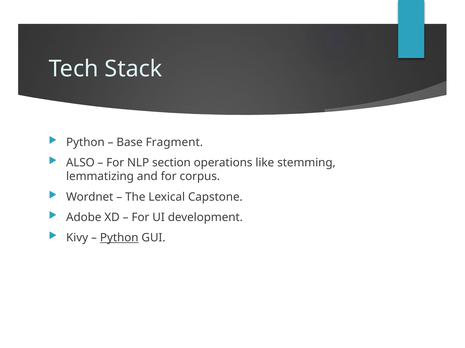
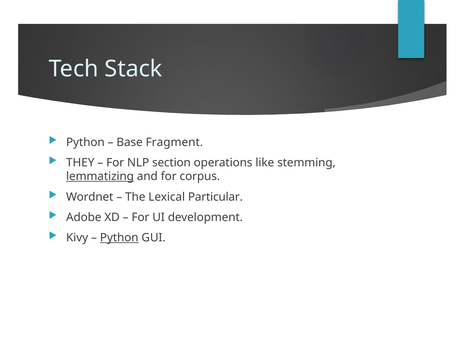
ALSO: ALSO -> THEY (80, 163)
lemmatizing underline: none -> present (100, 177)
Capstone: Capstone -> Particular (215, 197)
